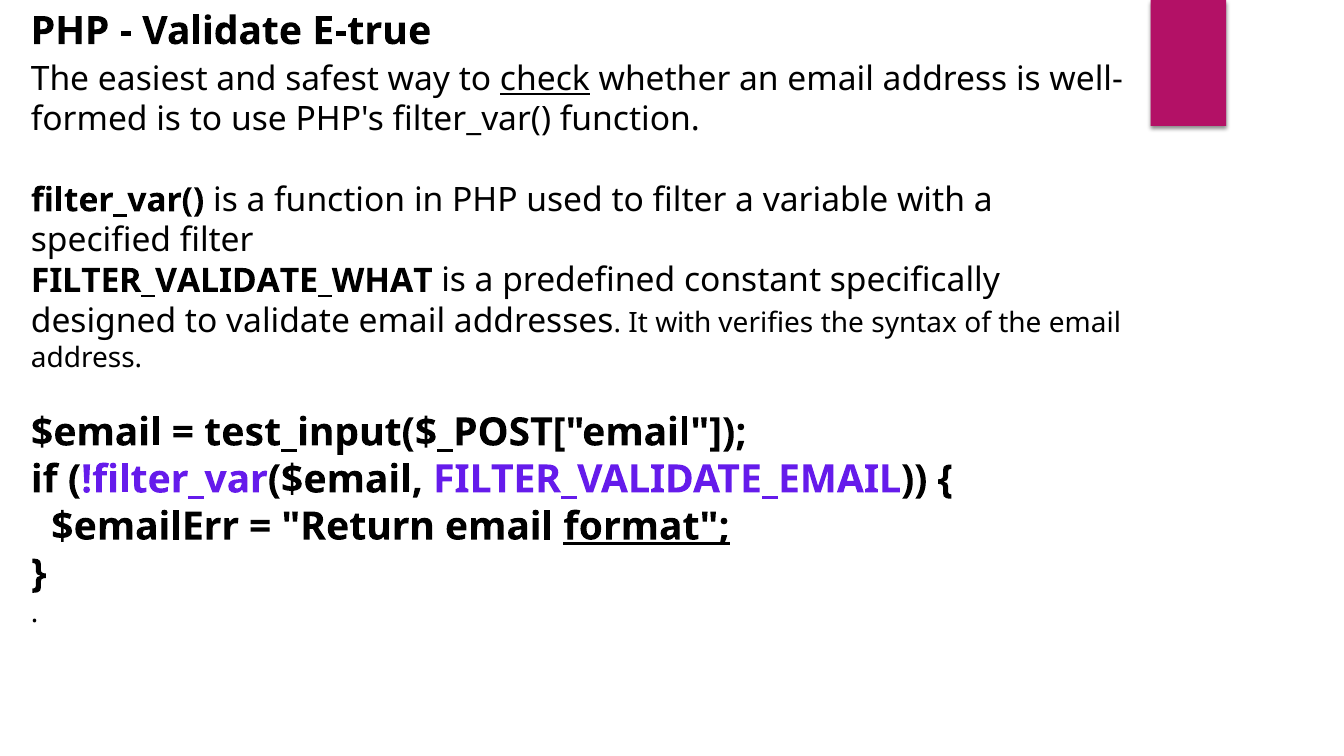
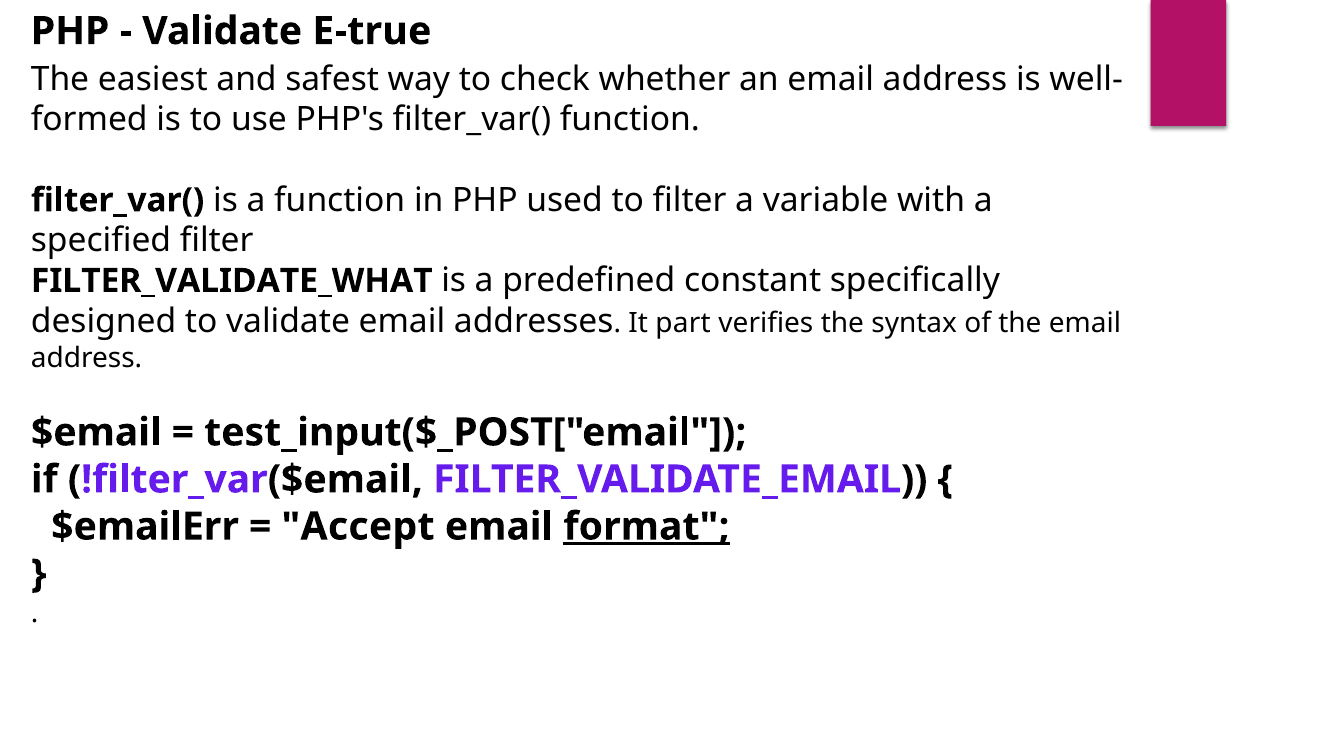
check underline: present -> none (545, 79)
It with: with -> part (683, 323)
Return: Return -> Accept (358, 527)
